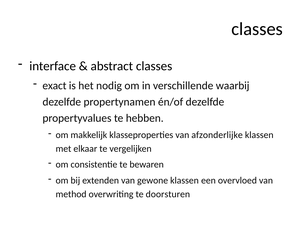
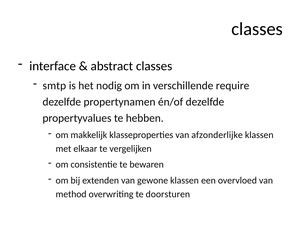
exact: exact -> smtp (54, 85)
waarbij: waarbij -> require (233, 85)
